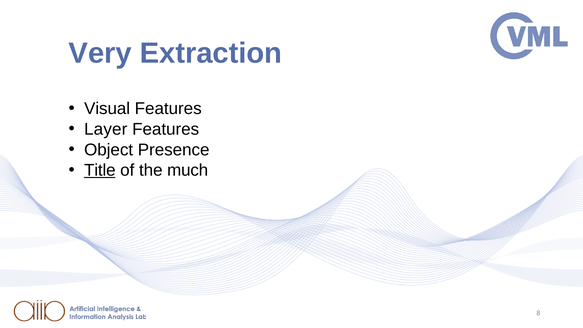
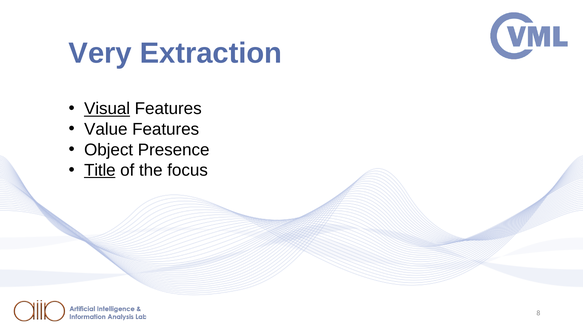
Visual underline: none -> present (107, 109)
Layer: Layer -> Value (106, 129)
much: much -> focus (188, 170)
